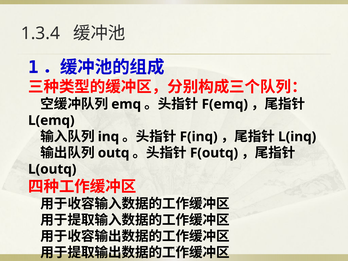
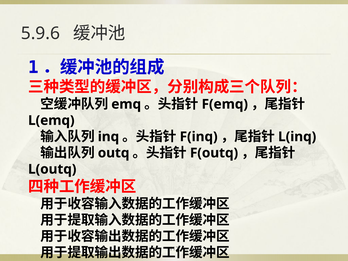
1.3.4: 1.3.4 -> 5.9.6 (40, 33)
